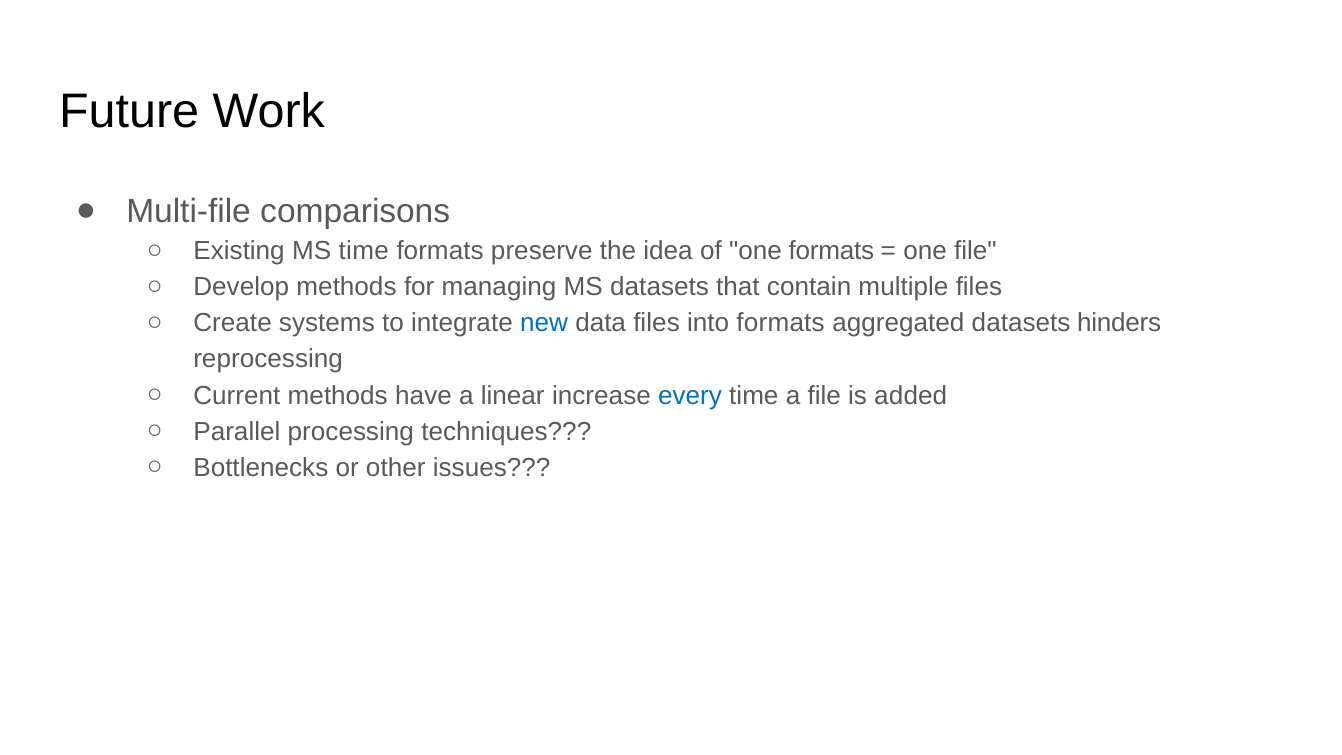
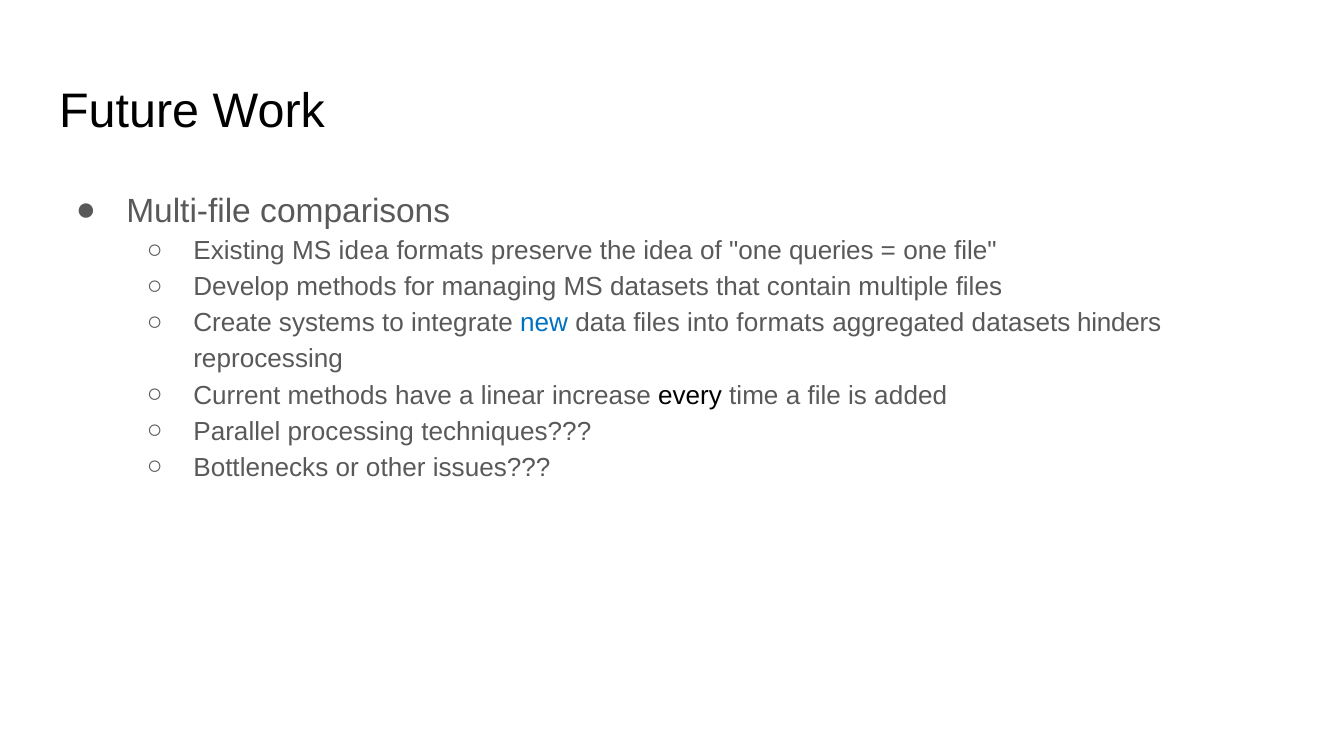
MS time: time -> idea (364, 251)
one formats: formats -> queries (831, 251)
every colour: blue -> black (690, 395)
